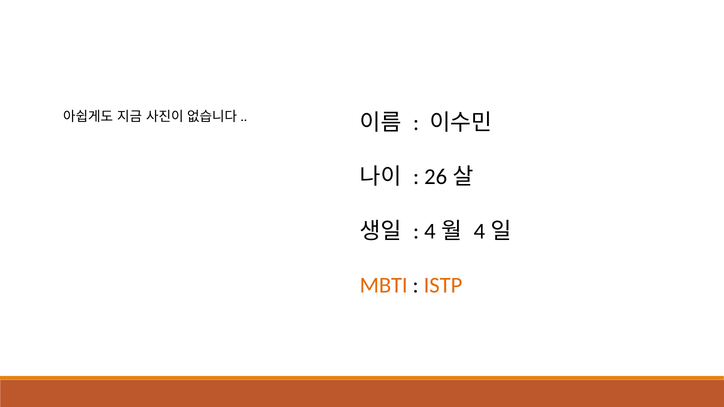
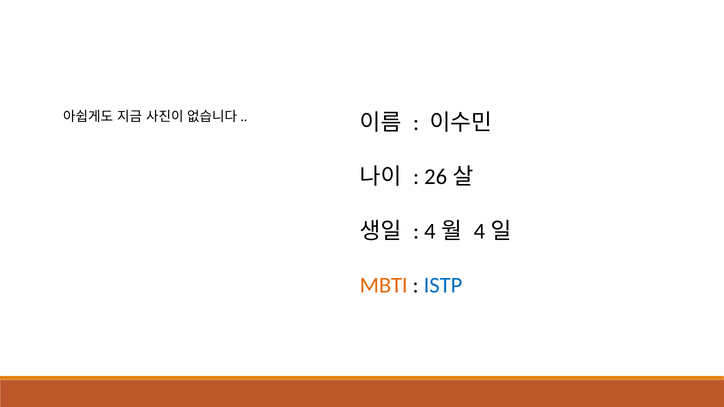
ISTP colour: orange -> blue (443, 286)
